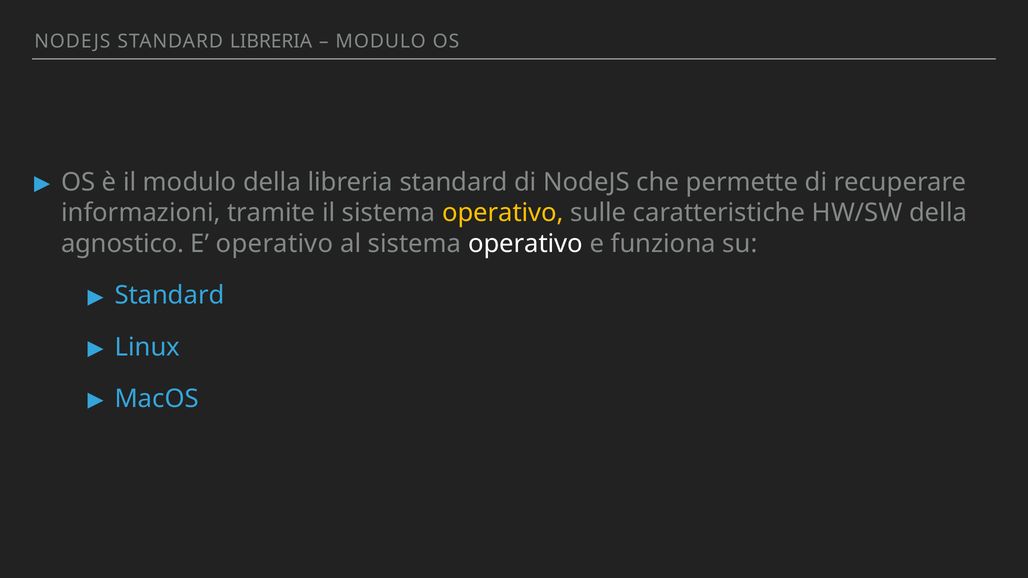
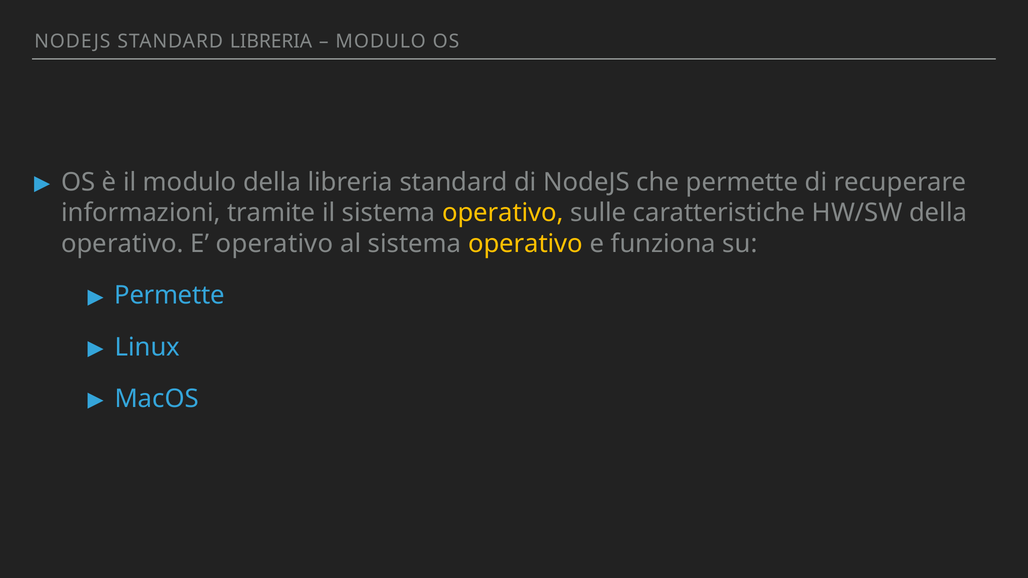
agnostico: agnostico -> operativo (122, 244)
operativo colour: white -> yellow (526, 244)
Standard: Standard -> Permette (170, 296)
